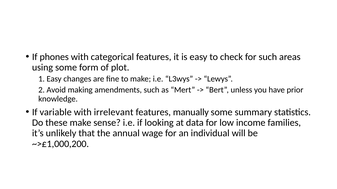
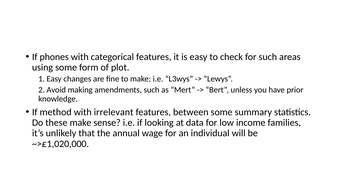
variable: variable -> method (56, 112)
manually: manually -> between (191, 112)
~>£1,000,200: ~>£1,000,200 -> ~>£1,020,000 (60, 144)
